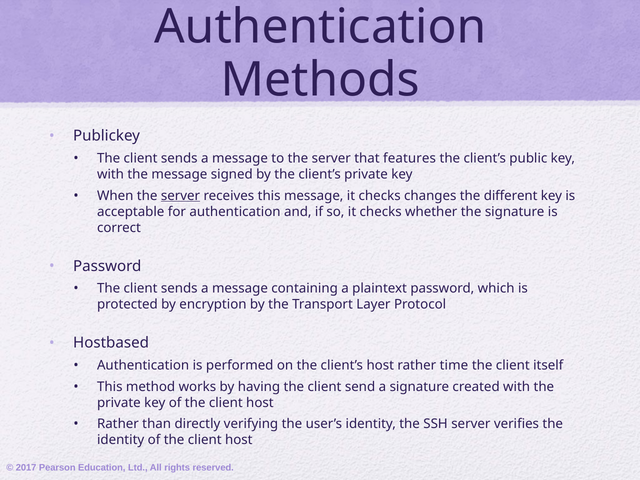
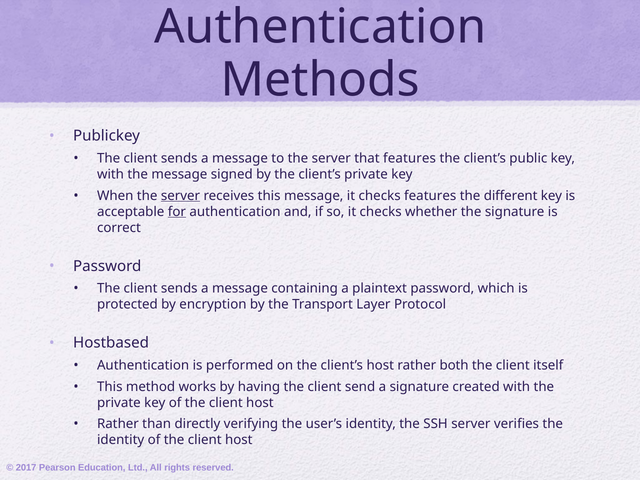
checks changes: changes -> features (430, 196)
for underline: none -> present (177, 212)
time: time -> both (454, 365)
